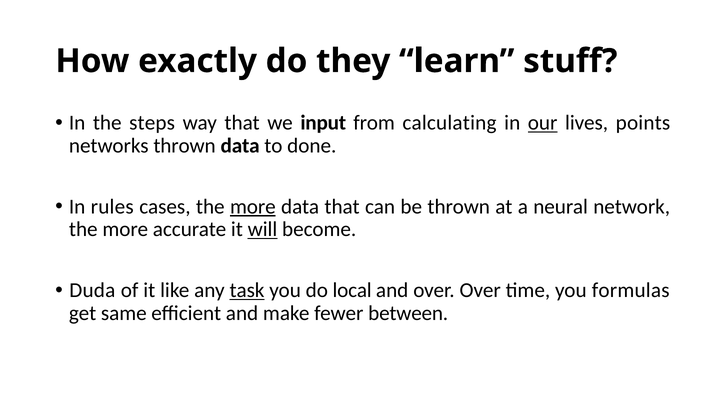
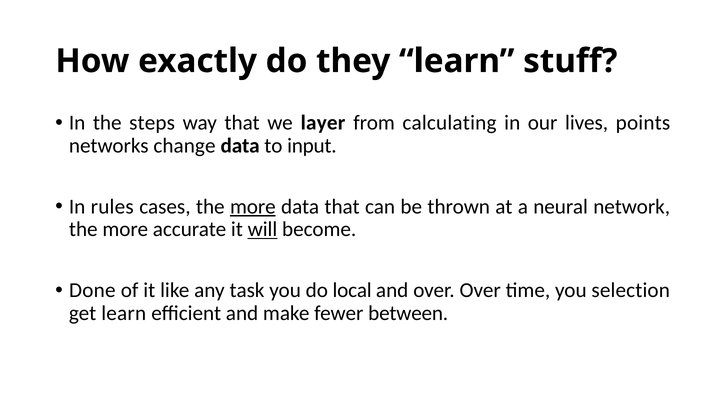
input: input -> layer (323, 123)
our underline: present -> none (543, 123)
networks thrown: thrown -> change (184, 146)
done: done -> input (312, 146)
Duda: Duda -> Done (92, 290)
task underline: present -> none (247, 290)
formulas: formulas -> selection (631, 290)
get same: same -> learn (124, 313)
